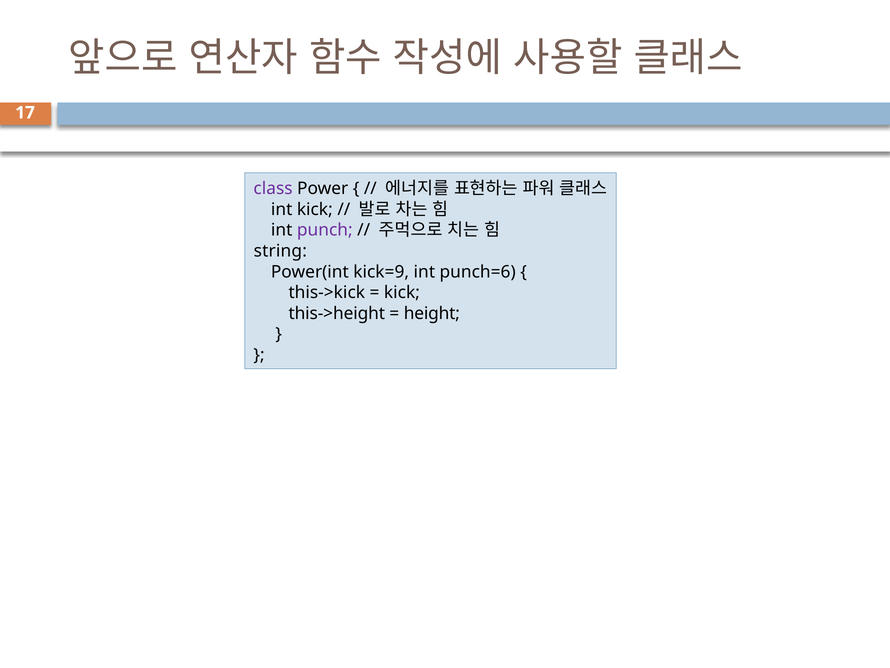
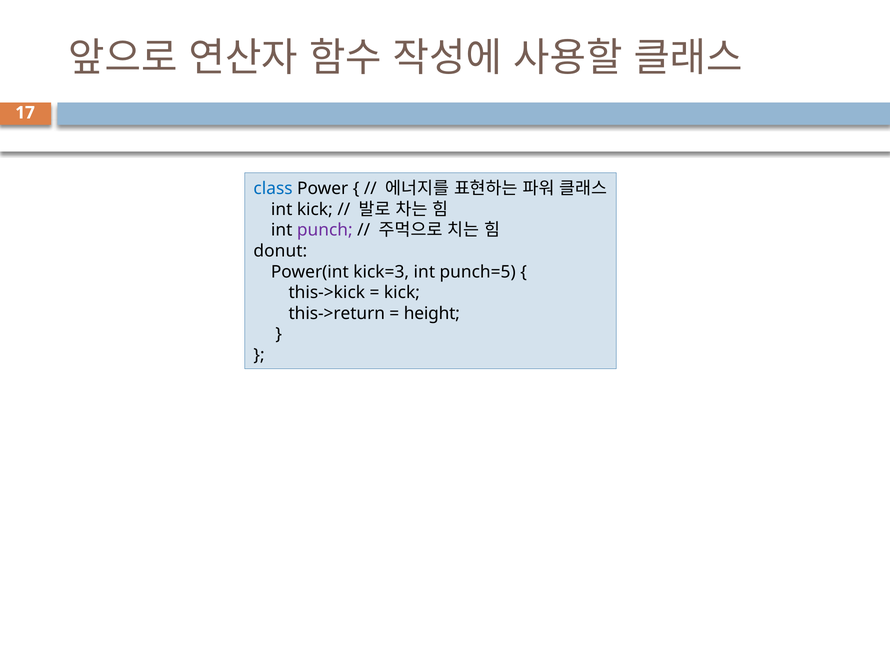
class colour: purple -> blue (273, 189)
string: string -> donut (280, 251)
kick=9: kick=9 -> kick=3 (381, 272)
punch=6: punch=6 -> punch=5 (478, 272)
this->height: this->height -> this->return (337, 313)
